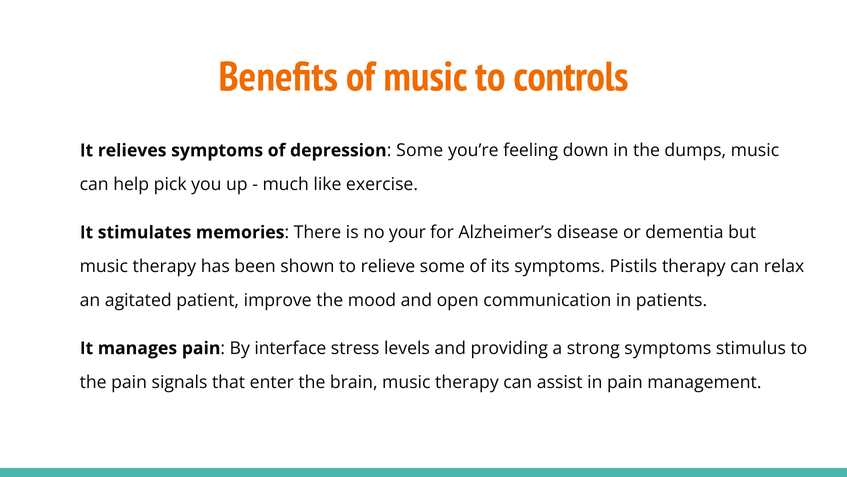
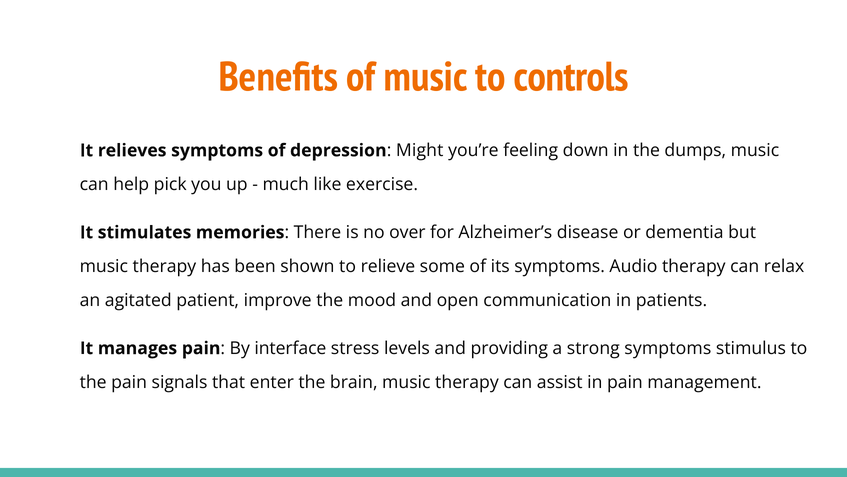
depression Some: Some -> Might (420, 150)
your: your -> over (407, 232)
Pistils: Pistils -> Audio (633, 266)
